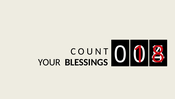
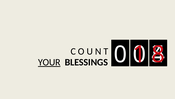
YOUR underline: none -> present (49, 62)
